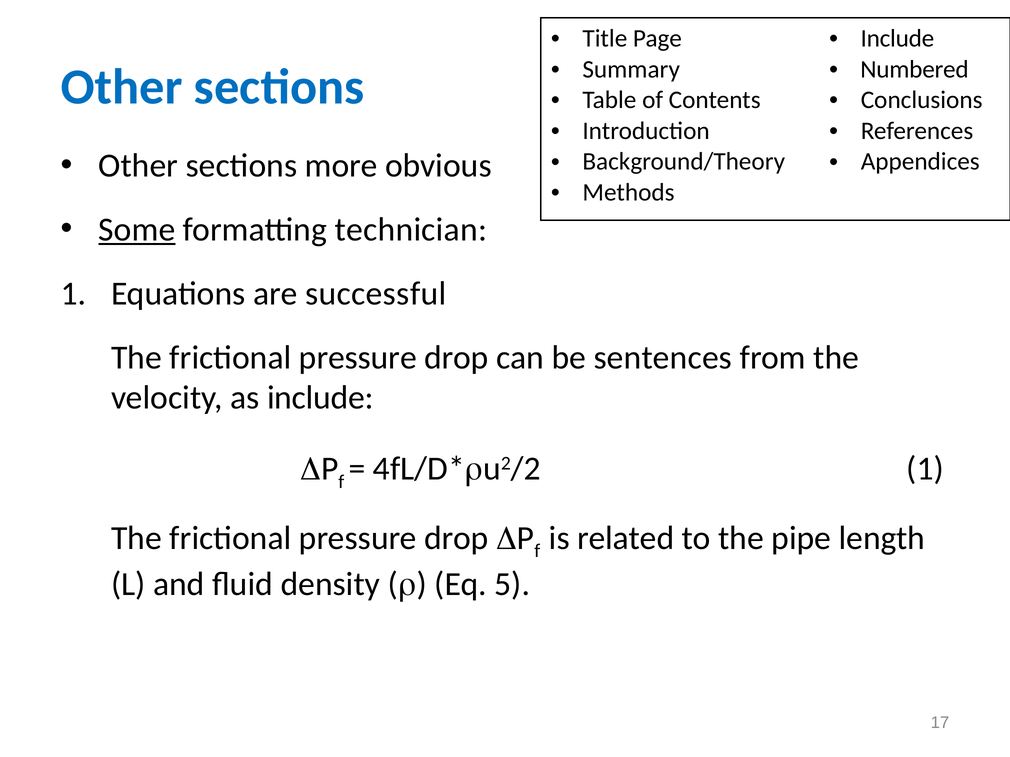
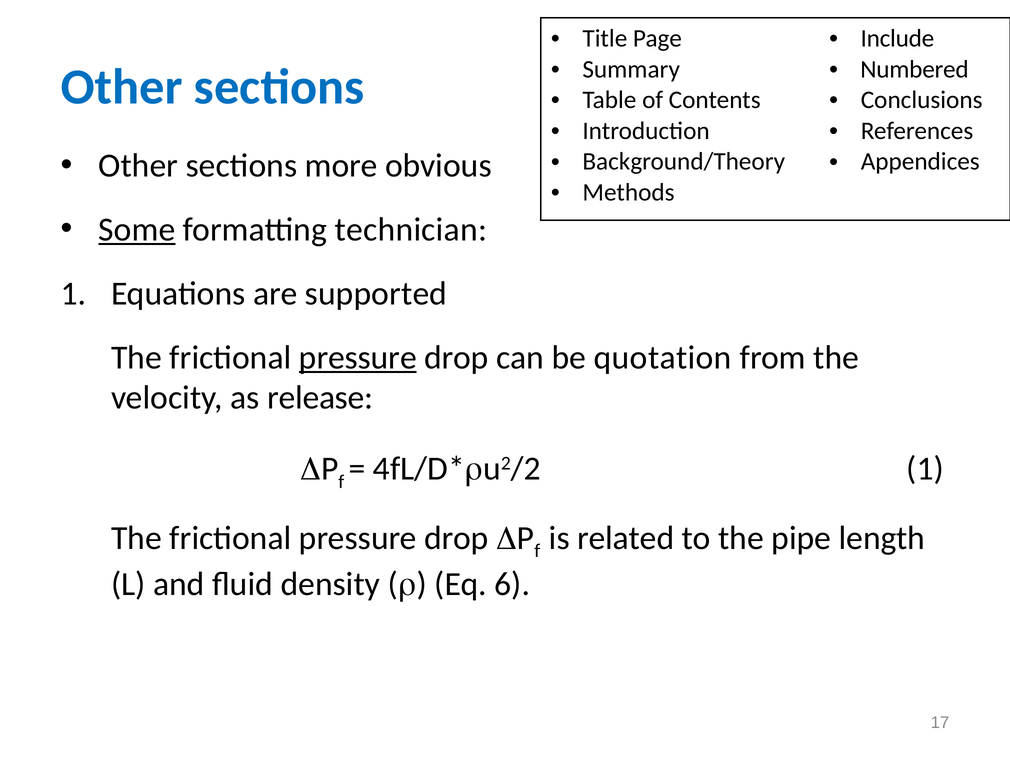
successful: successful -> supported (376, 294)
pressure underline: none -> present (358, 358)
sentences: sentences -> quotation (663, 358)
as include: include -> release (320, 398)
5: 5 -> 6 (512, 584)
